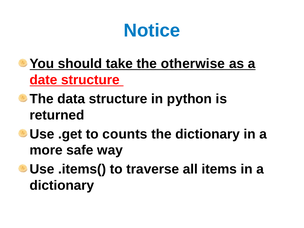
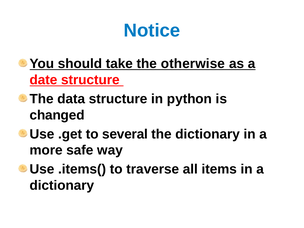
returned: returned -> changed (57, 115)
counts: counts -> several (125, 134)
